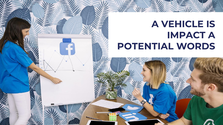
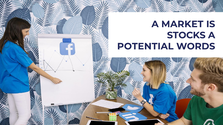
VEHICLE: VEHICLE -> MARKET (182, 24)
IMPACT: IMPACT -> STOCKS (186, 35)
